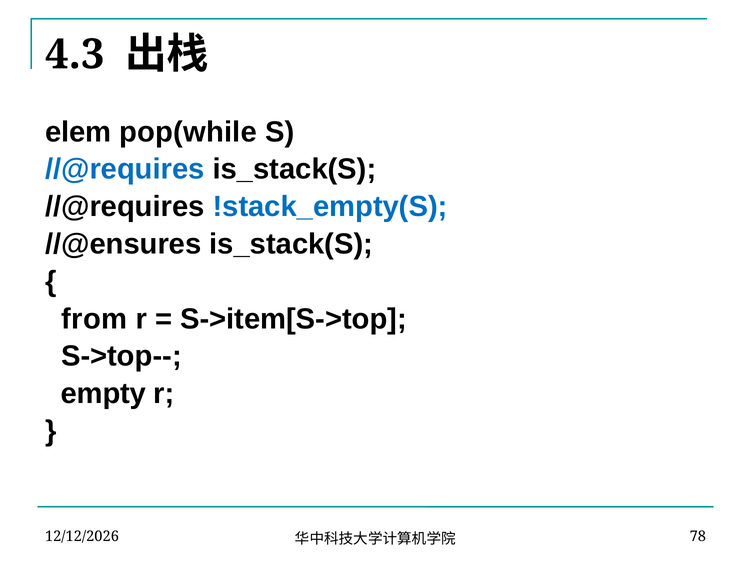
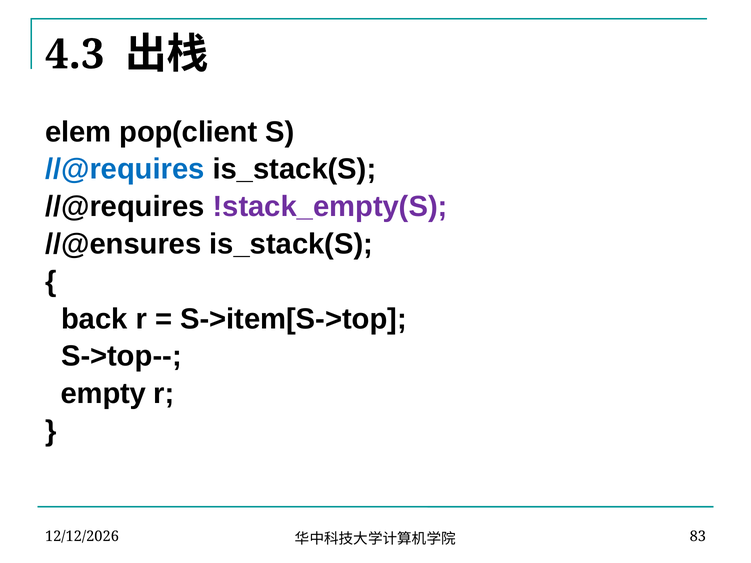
pop(while: pop(while -> pop(client (188, 132)
!stack_empty(S colour: blue -> purple (330, 207)
from: from -> back (94, 319)
78: 78 -> 83 (698, 536)
